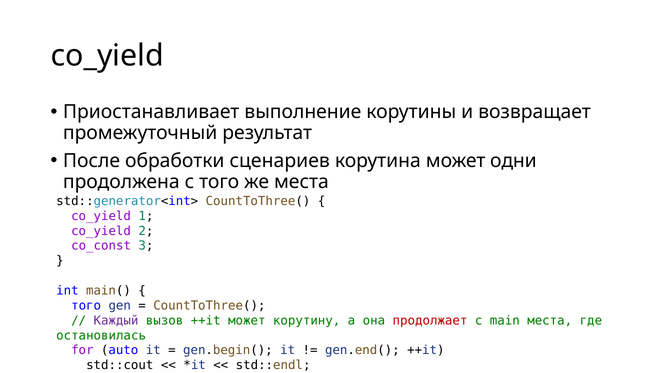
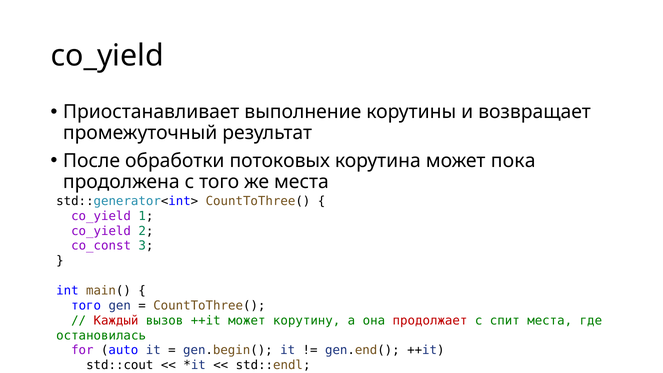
сценариев: сценариев -> потоковых (280, 161)
одни: одни -> пока (513, 161)
Каждый colour: purple -> red (116, 320)
main: main -> спит (505, 320)
